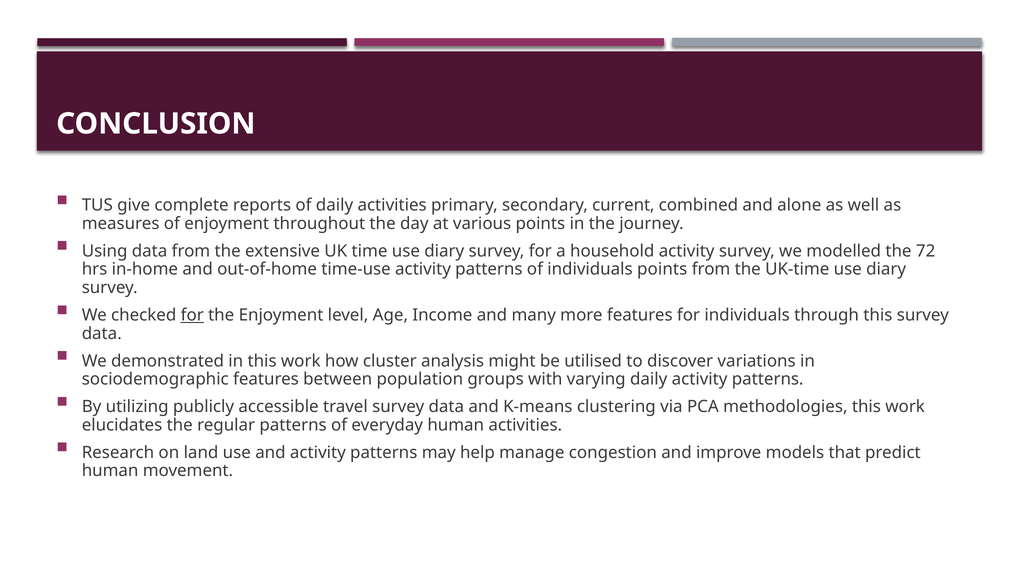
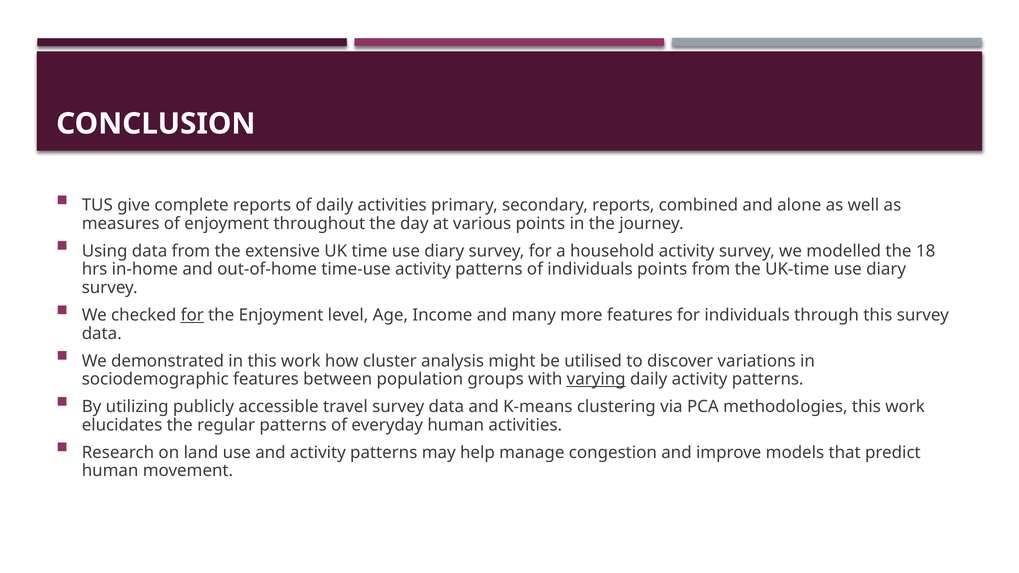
secondary current: current -> reports (623, 205)
72: 72 -> 18 (926, 251)
varying underline: none -> present (596, 379)
